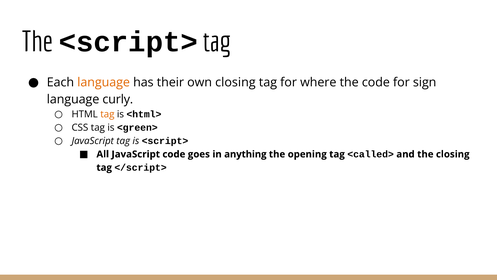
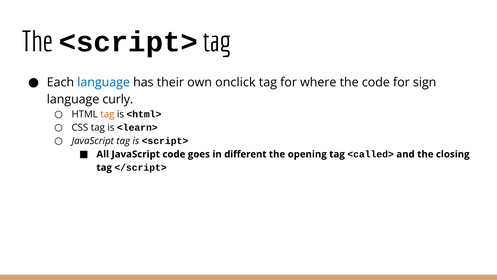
language colour: orange -> blue (104, 82)
own closing: closing -> onclick (235, 82)
<green>: <green> -> <learn> (137, 127)
anything: anything -> different (245, 154)
